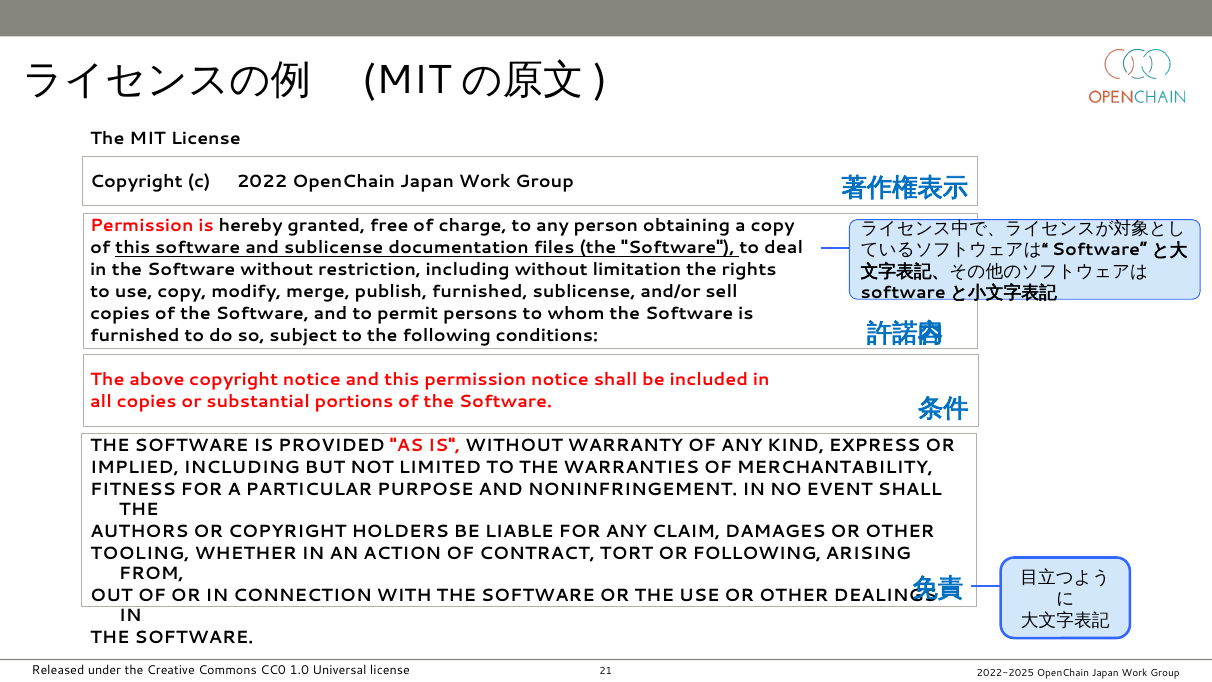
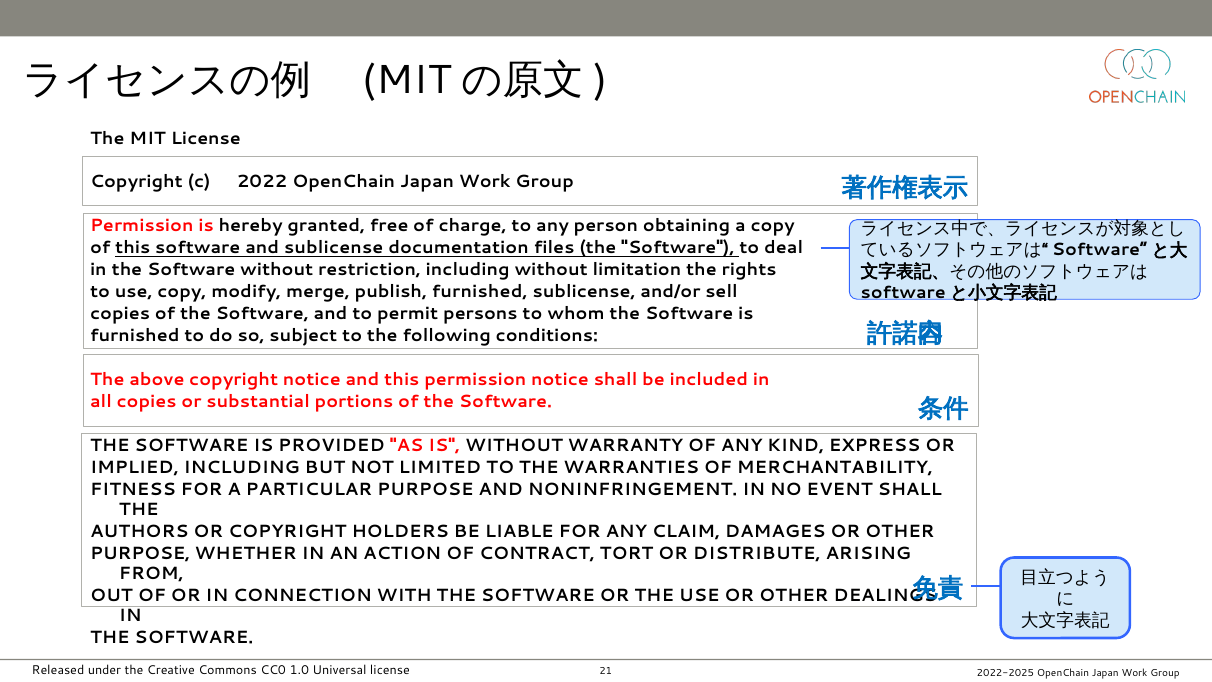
TOOLING: TOOLING -> PURPOSE (140, 553)
OR FOLLOWING: FOLLOWING -> DISTRIBUTE (757, 553)
